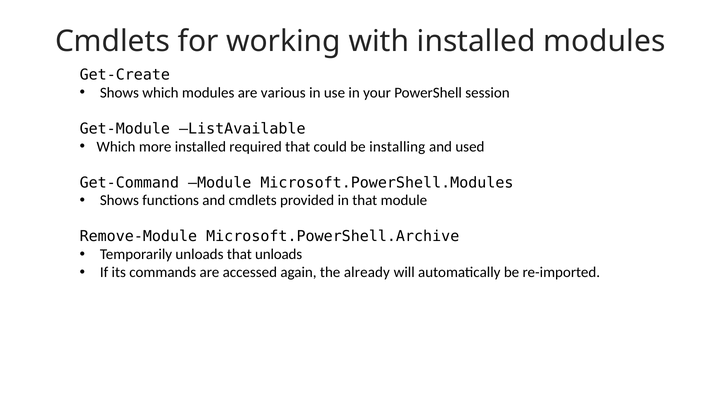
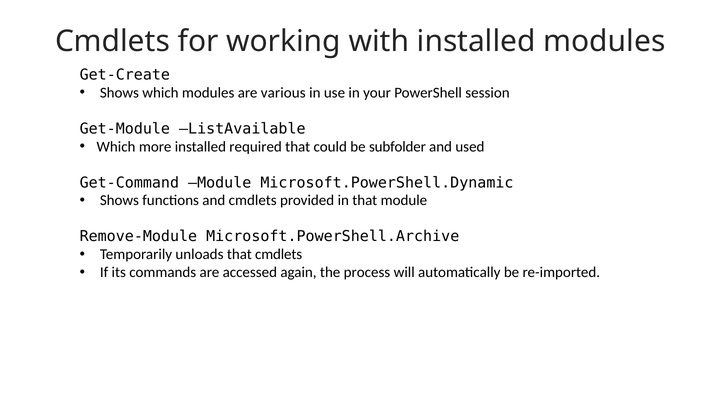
installing: installing -> subfolder (397, 147)
Microsoft.PowerShell.Modules: Microsoft.PowerShell.Modules -> Microsoft.PowerShell.Dynamic (387, 183)
that unloads: unloads -> cmdlets (279, 255)
already: already -> process (367, 273)
